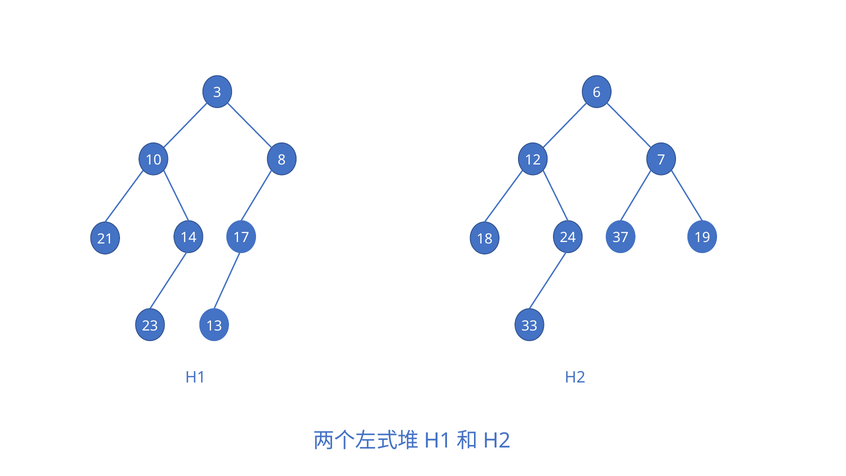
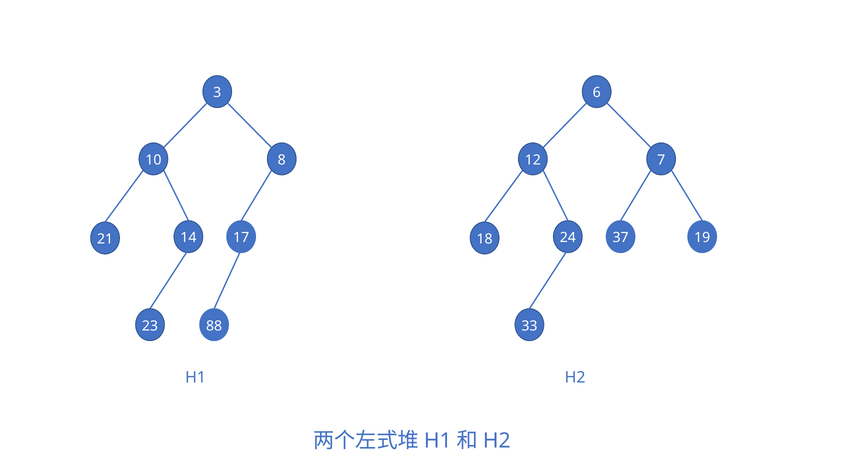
13: 13 -> 88 (214, 326)
